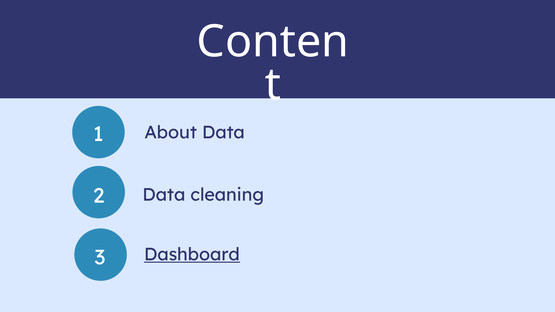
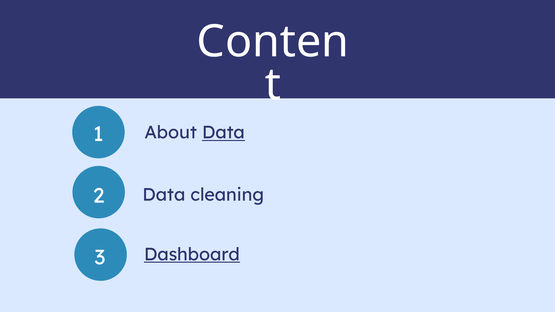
Data underline: none -> present (223, 133)
